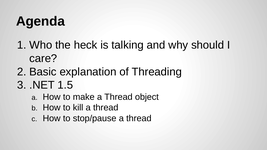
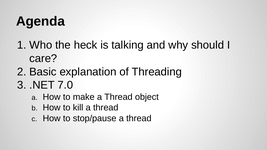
1.5: 1.5 -> 7.0 (65, 85)
